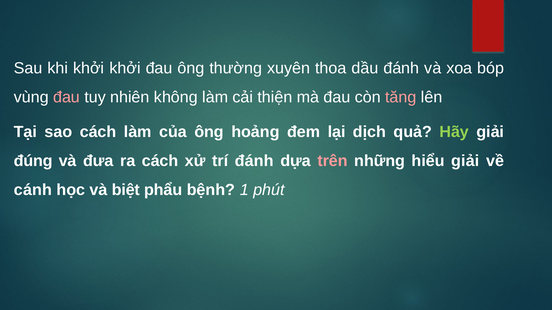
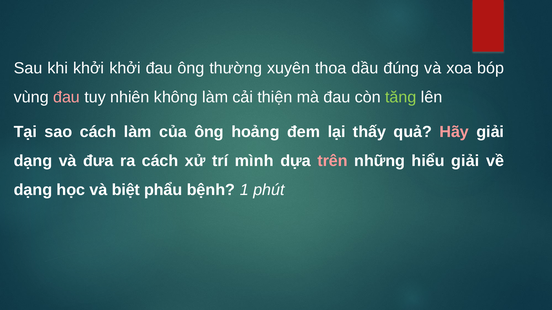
dầu đánh: đánh -> đúng (401, 68)
tăng colour: pink -> light green (401, 97)
dịch: dịch -> thấy (370, 132)
Hãy colour: light green -> pink (454, 132)
đúng: đúng -> dạng (33, 161)
trí đánh: đánh -> mình (254, 161)
cánh: cánh -> dạng (33, 190)
